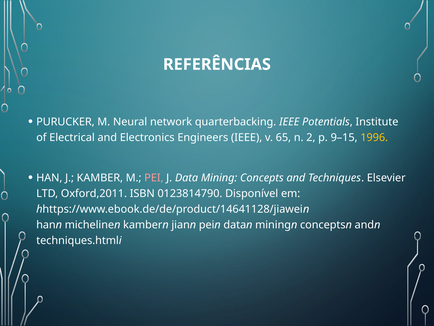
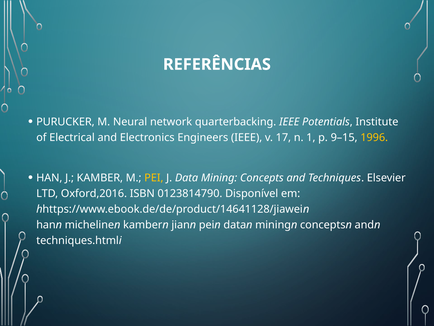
65: 65 -> 17 (283, 137)
2: 2 -> 1 (311, 137)
PEI colour: pink -> yellow (154, 178)
Oxford,2011: Oxford,2011 -> Oxford,2016 (94, 193)
